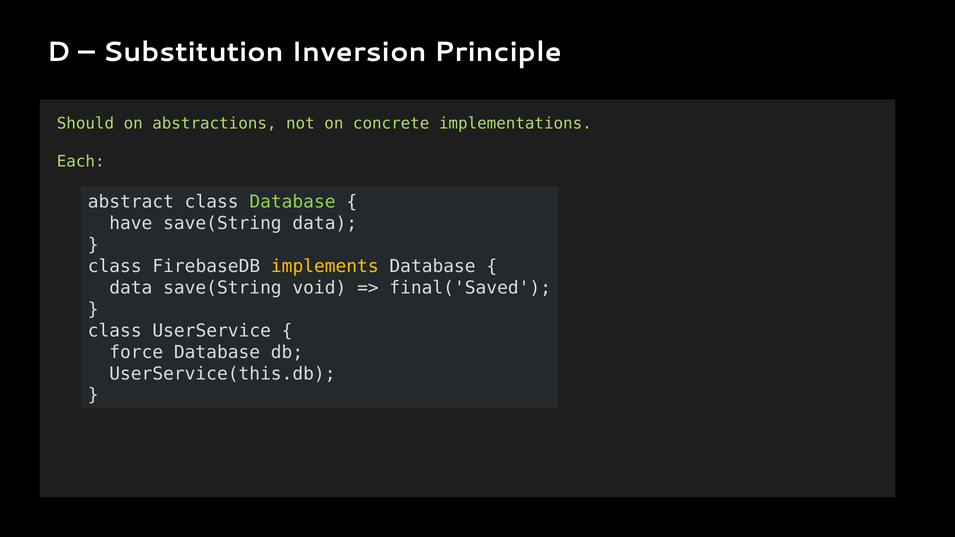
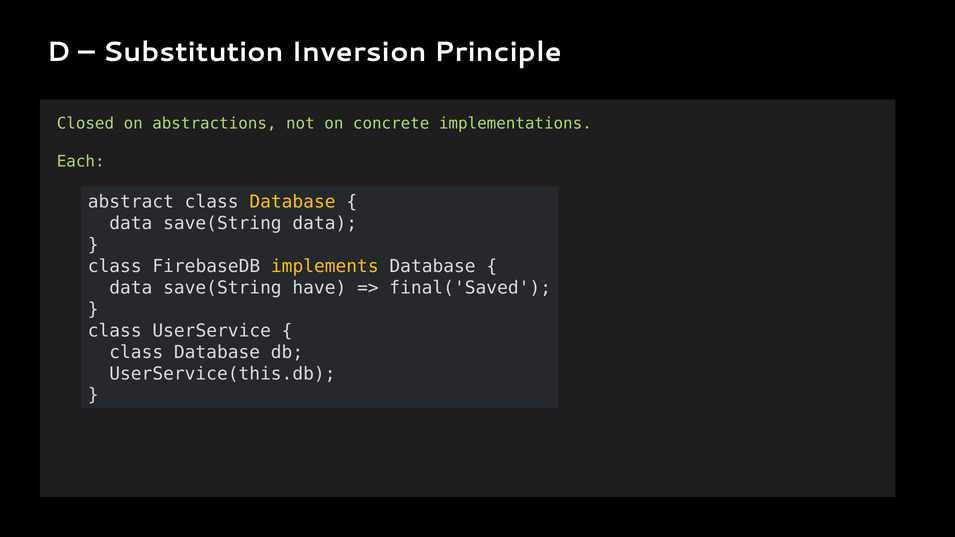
Should: Should -> Closed (85, 124)
Database colour: light green -> yellow (292, 202)
have: have -> data (131, 223)
void: void -> have (319, 288)
force: force -> class (136, 352)
